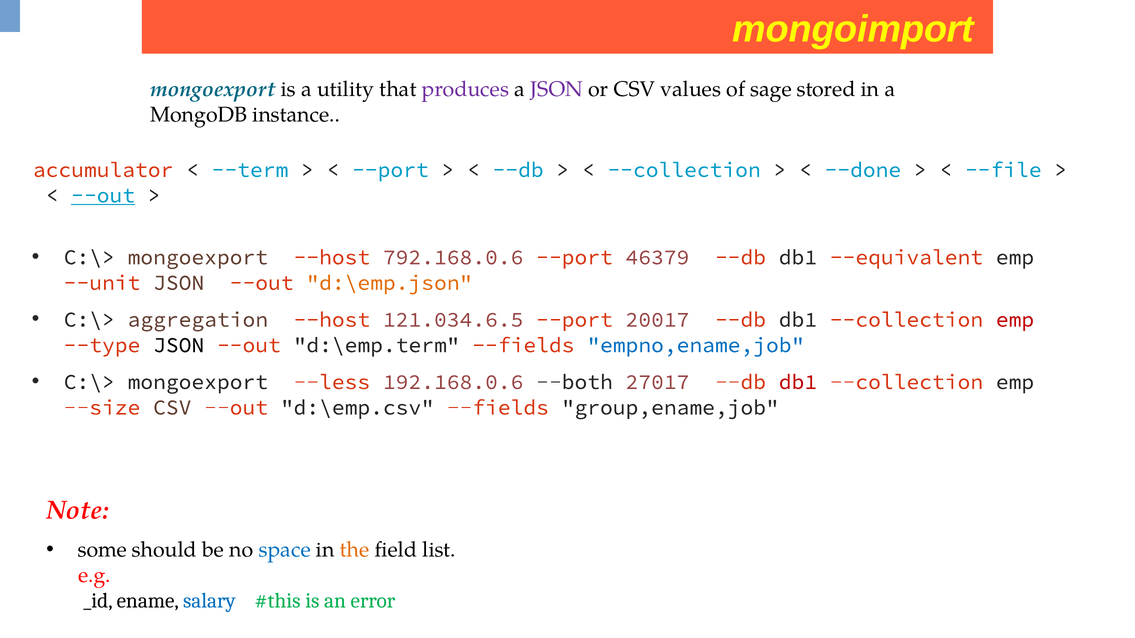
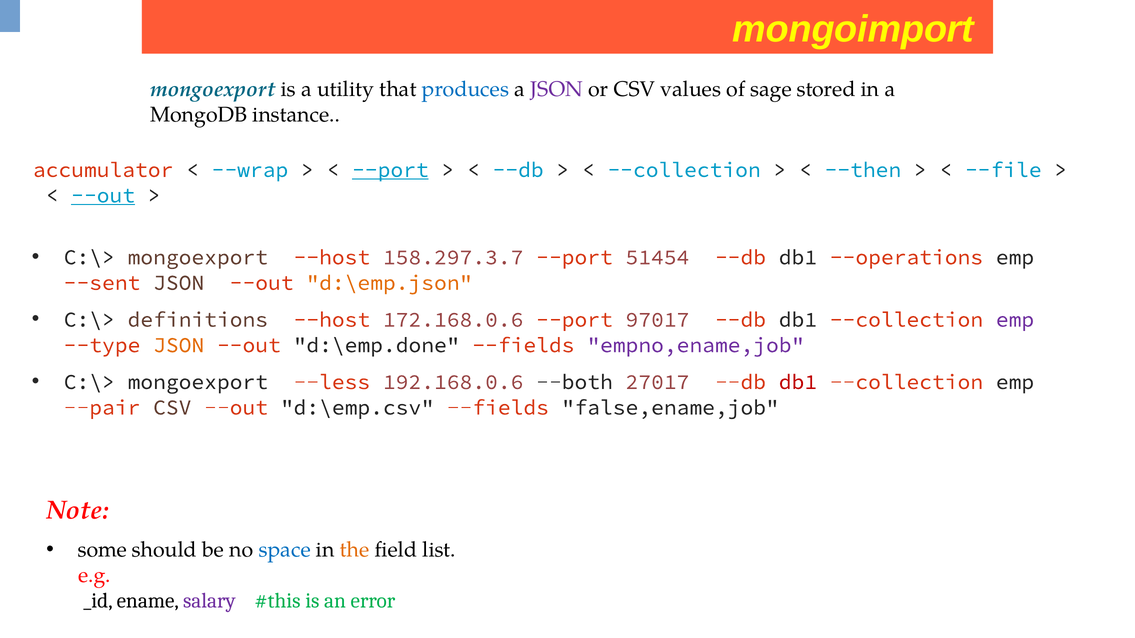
produces colour: purple -> blue (465, 89)
--term: --term -> --wrap (250, 170)
--port underline: none -> present (390, 170)
--done: --done -> --then (863, 170)
792.168.0.6: 792.168.0.6 -> 158.297.3.7 (453, 257)
46379: 46379 -> 51454 (657, 257)
--equivalent: --equivalent -> --operations (906, 257)
--unit: --unit -> --sent (102, 283)
aggregation: aggregation -> definitions (198, 320)
121.034.6.5: 121.034.6.5 -> 172.168.0.6 (453, 320)
20017: 20017 -> 97017 (657, 320)
emp colour: red -> purple (1015, 320)
JSON colour: black -> orange (179, 345)
d:\emp.term: d:\emp.term -> d:\emp.done (377, 345)
empno,ename,job colour: blue -> purple (696, 345)
--size: --size -> --pair (102, 408)
group,ename,job: group,ename,job -> false,ename,job (670, 408)
salary colour: blue -> purple (209, 601)
